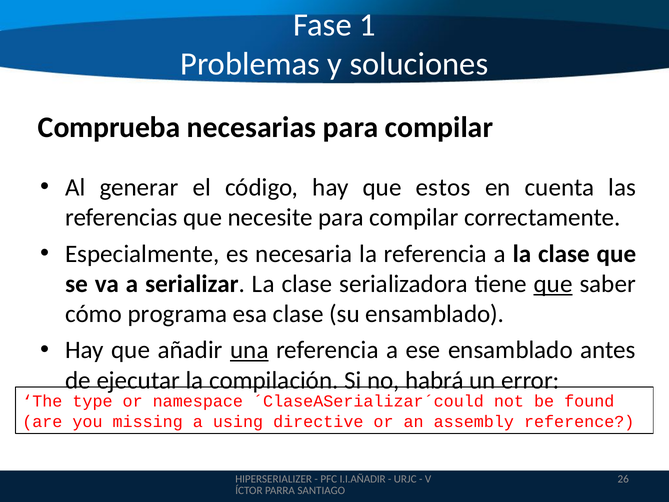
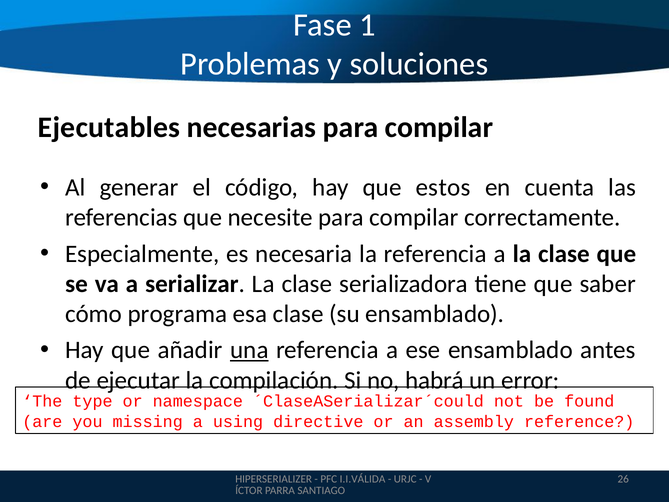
Comprueba: Comprueba -> Ejecutables (109, 127)
que underline: present -> none (553, 284)
I.I.AÑADIR: I.I.AÑADIR -> I.I.VÁLIDA (363, 479)
